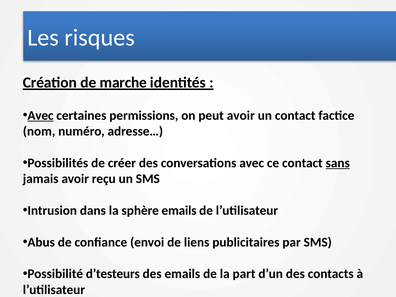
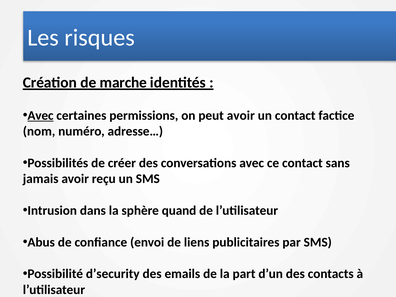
sans underline: present -> none (338, 163)
sphère emails: emails -> quand (179, 211)
d’testeurs: d’testeurs -> d’security (113, 274)
